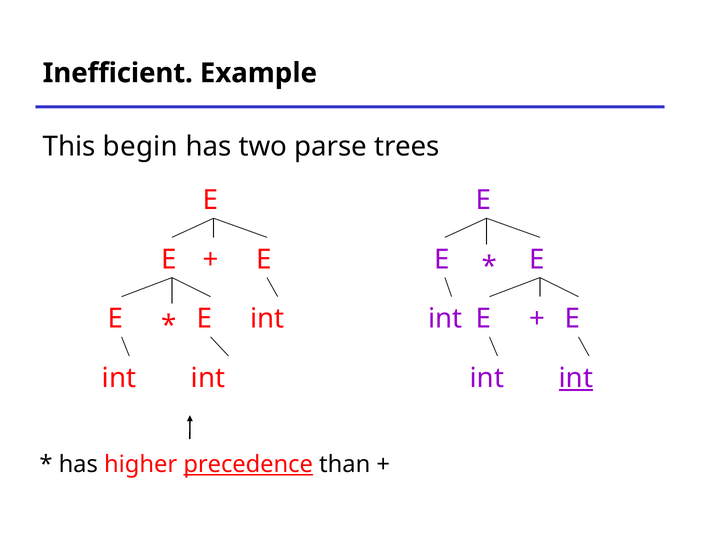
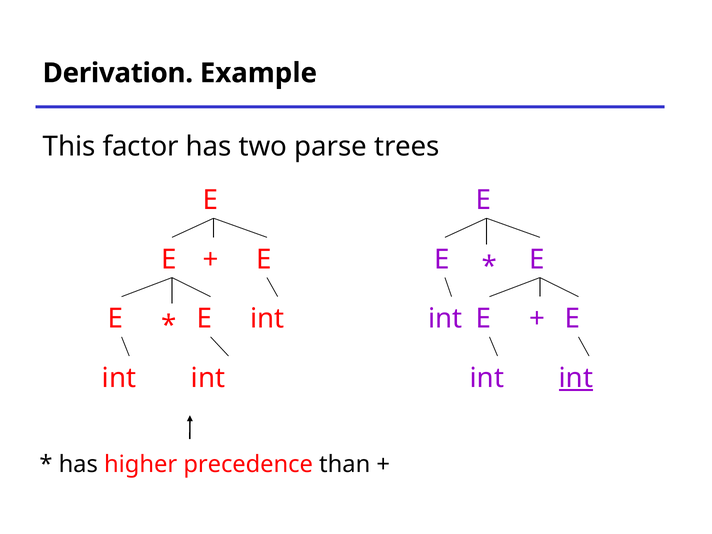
Inefficient: Inefficient -> Derivation (118, 73)
begin: begin -> factor (141, 147)
precedence underline: present -> none (248, 464)
